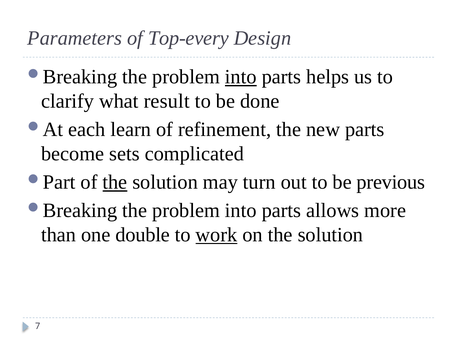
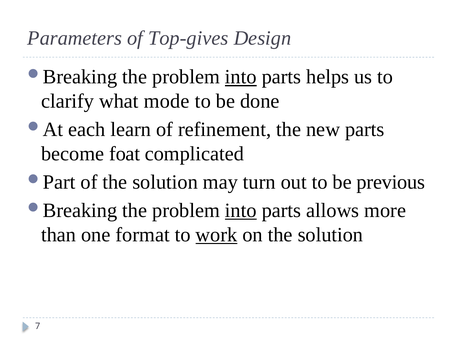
Top-every: Top-every -> Top-gives (188, 38)
result: result -> mode (167, 101)
sets: sets -> foat (125, 154)
the underline: present -> none (115, 182)
into underline: none -> present (241, 210)
double: double -> format (143, 235)
